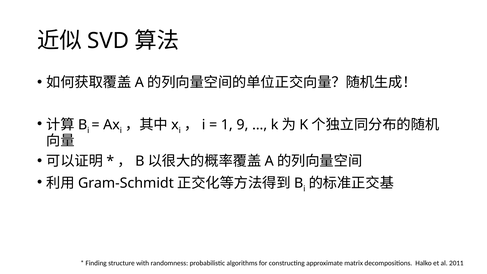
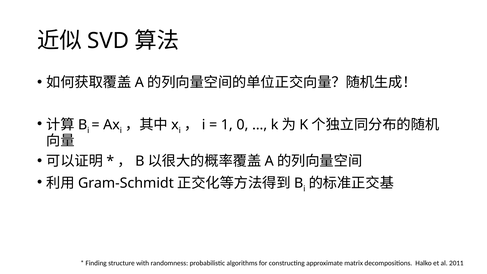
9: 9 -> 0 (242, 125)
